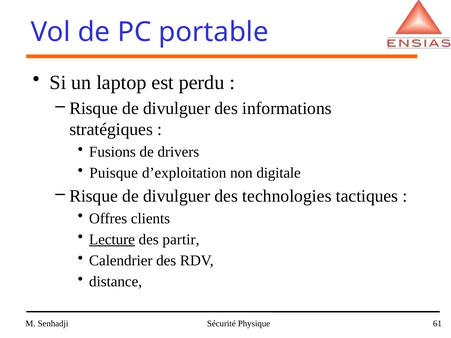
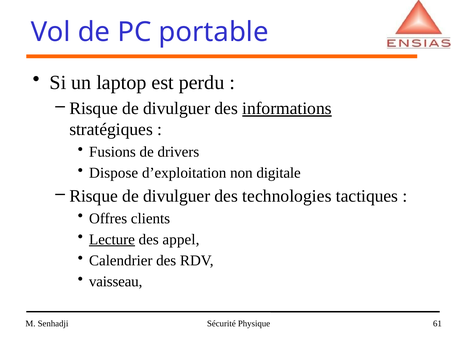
informations underline: none -> present (287, 109)
Puisque: Puisque -> Dispose (114, 173)
partir: partir -> appel (181, 240)
distance: distance -> vaisseau (116, 282)
